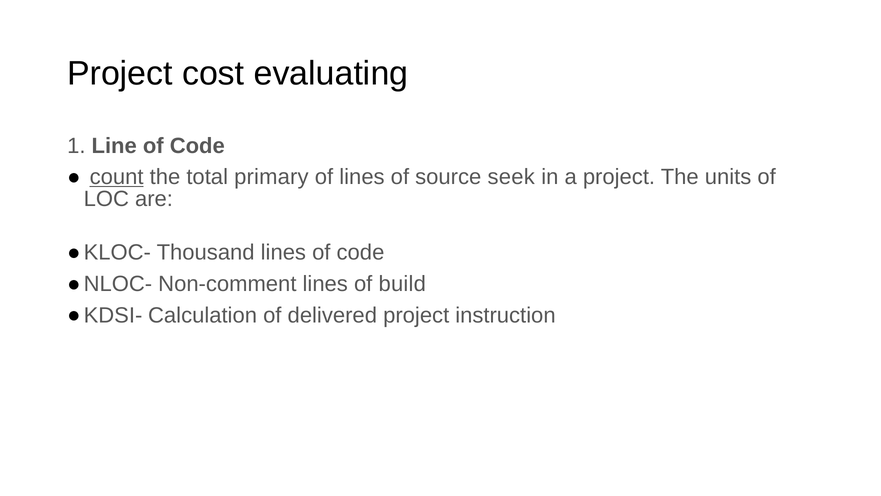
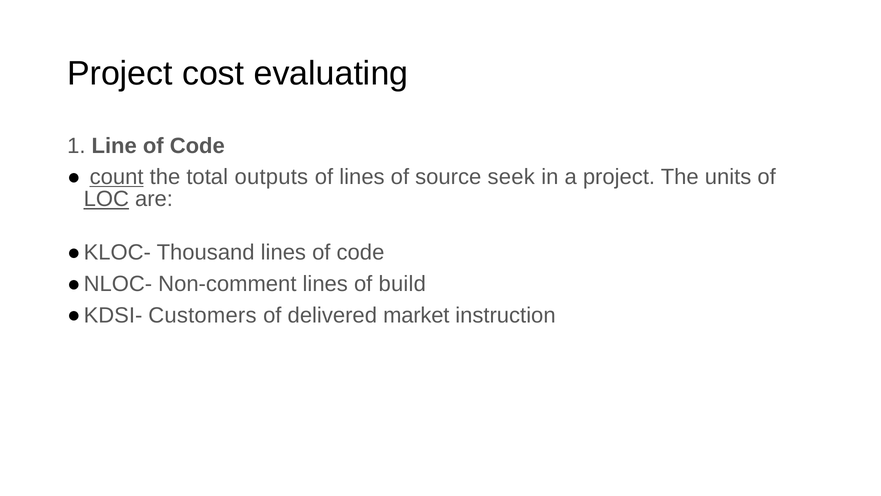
primary: primary -> outputs (271, 177)
LOC underline: none -> present (106, 199)
Calculation: Calculation -> Customers (202, 315)
delivered project: project -> market (416, 315)
